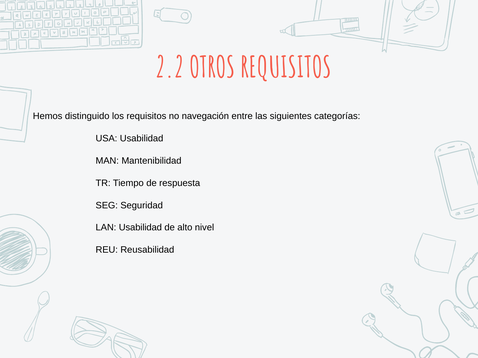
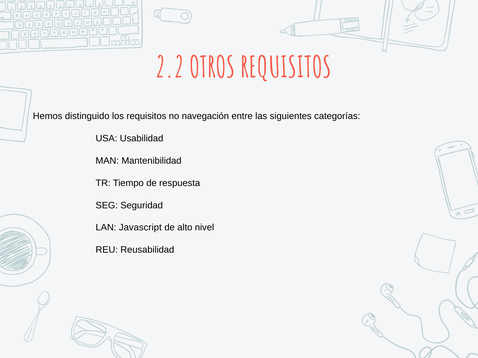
LAN Usabilidad: Usabilidad -> Javascript (140, 228)
